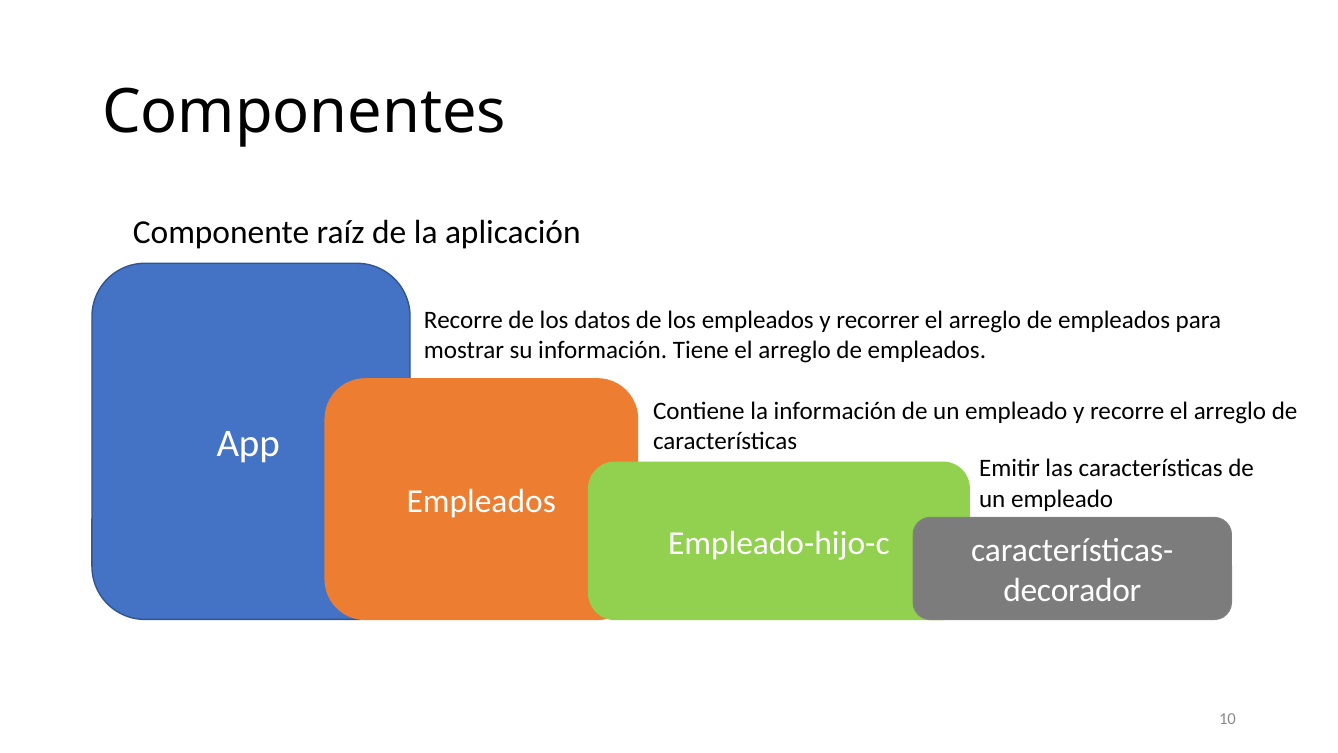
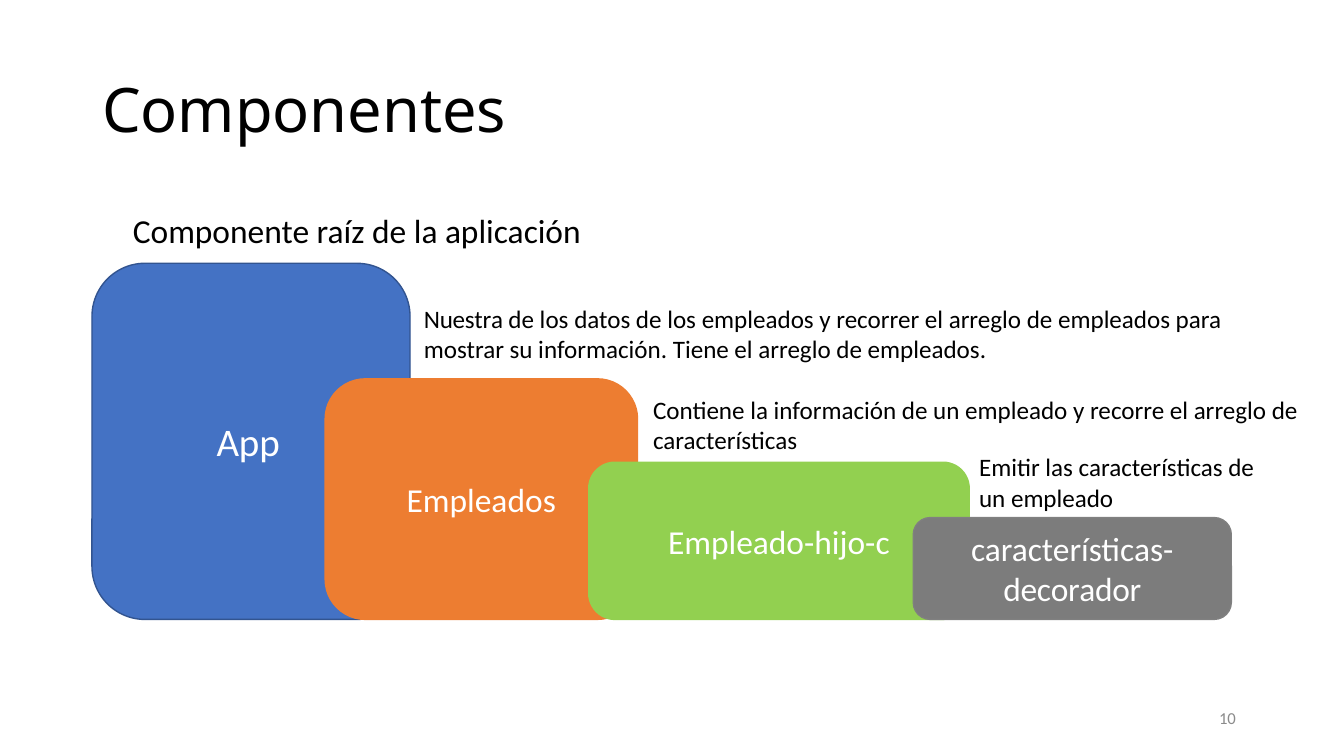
Recorre: Recorre -> Nuestra (463, 320)
